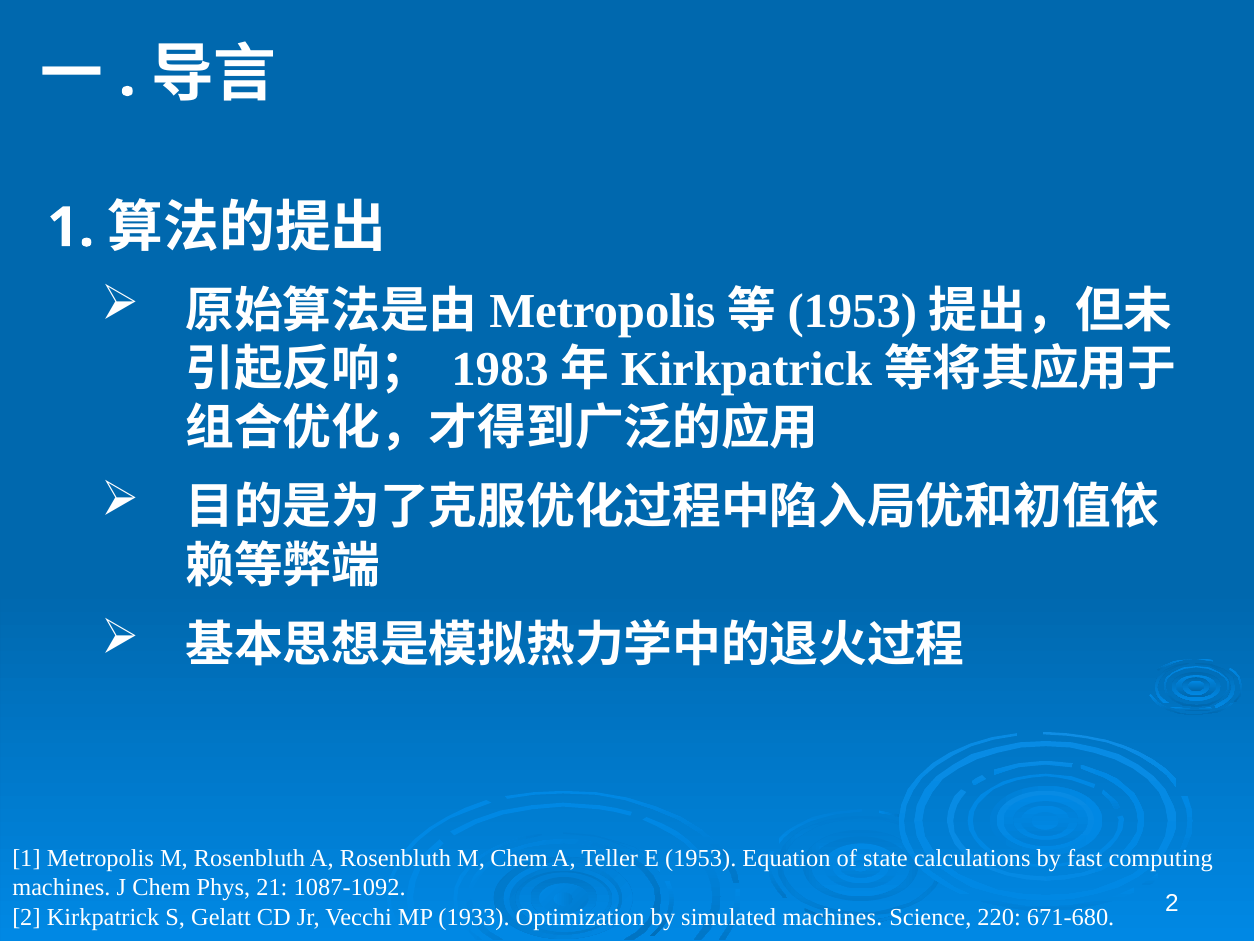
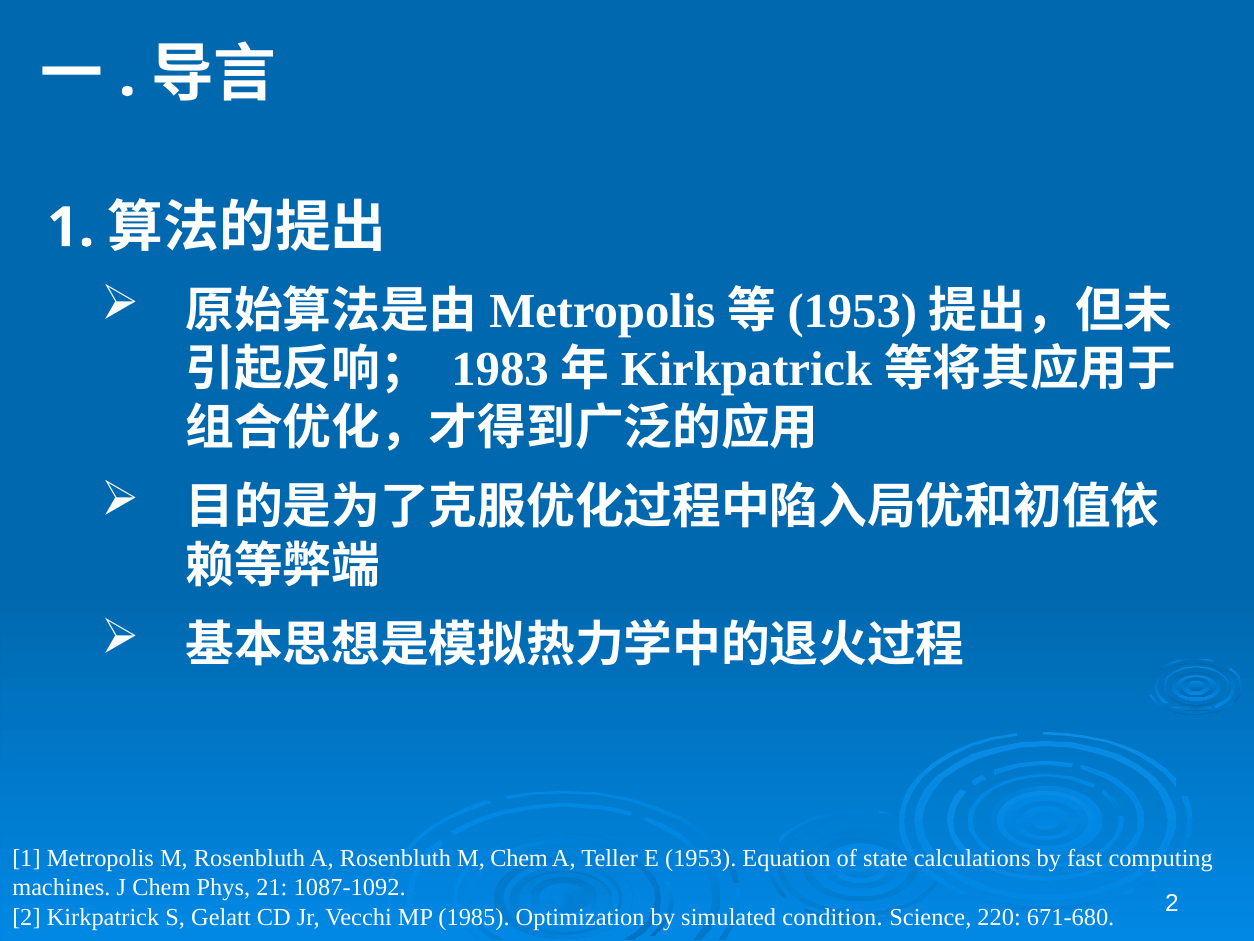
1933: 1933 -> 1985 (474, 917)
simulated machines: machines -> condition (833, 917)
